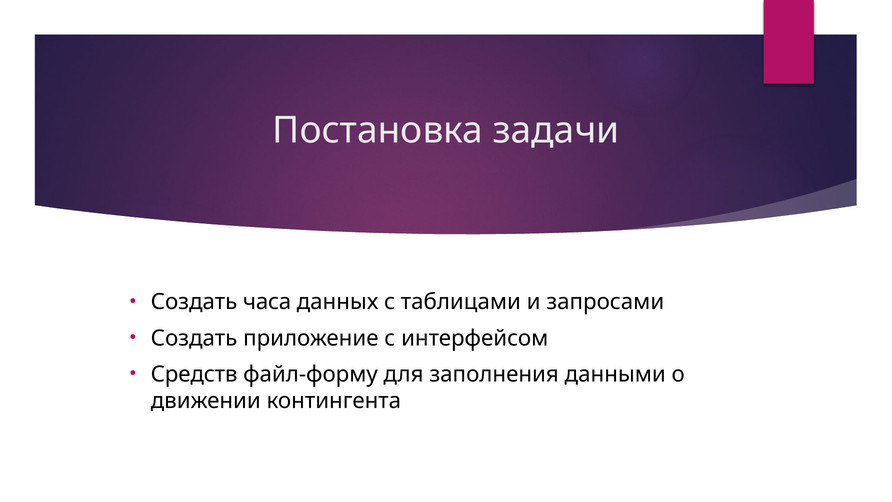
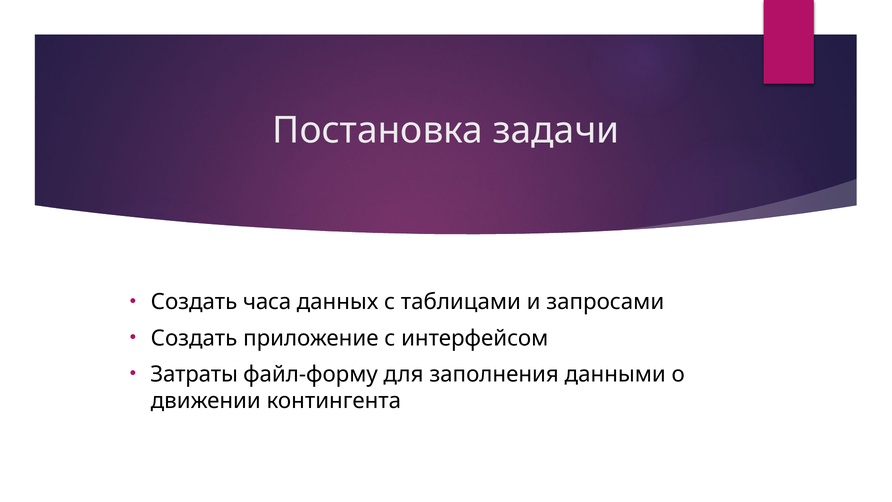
Средств: Средств -> Затраты (194, 374)
